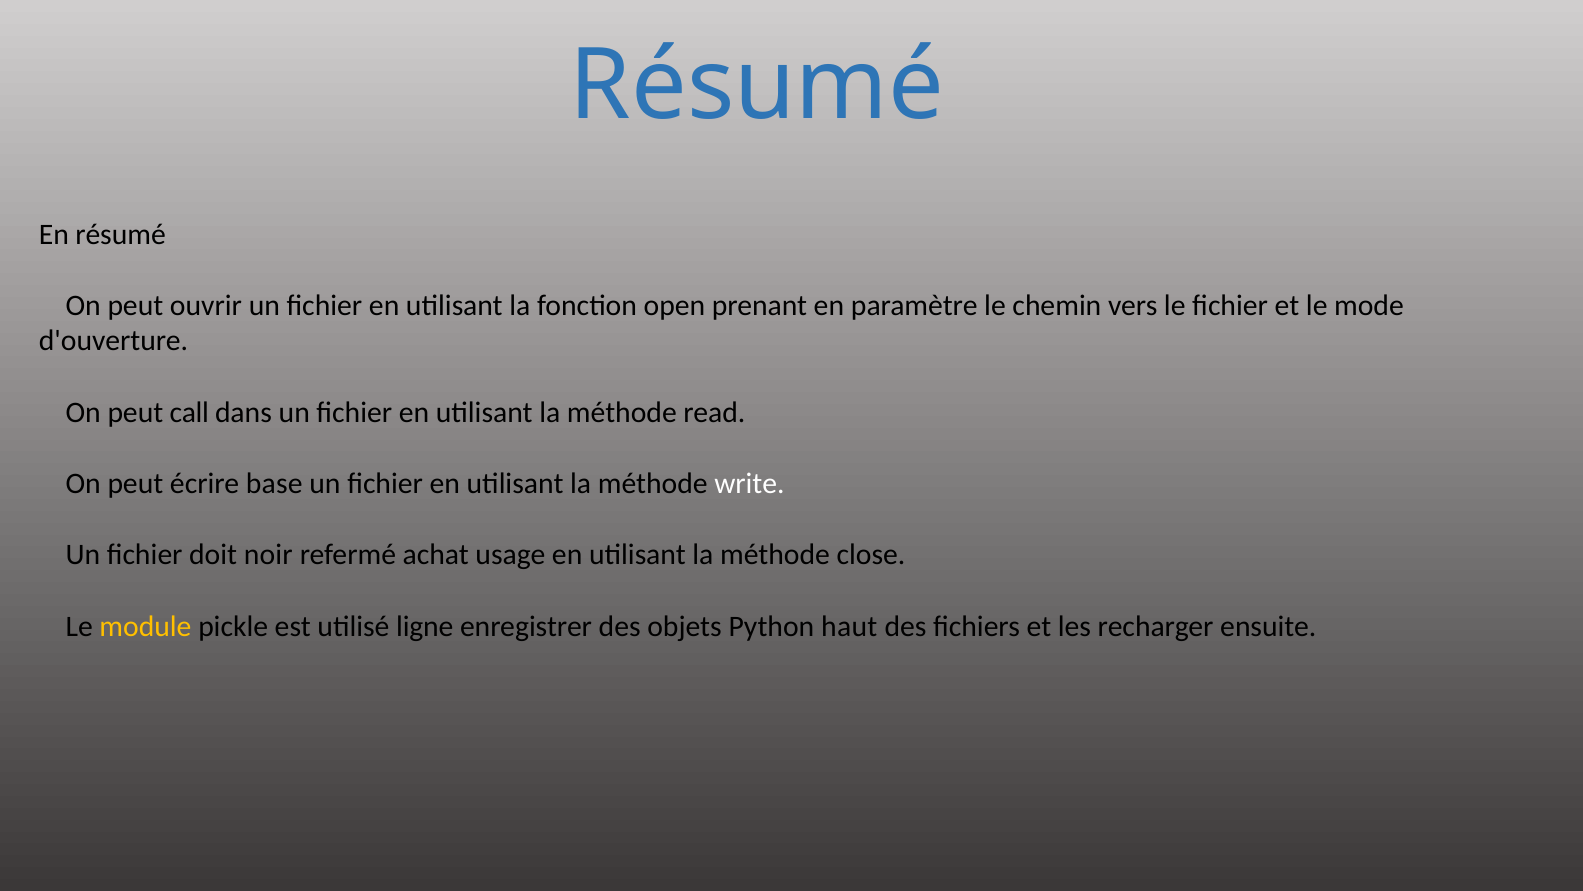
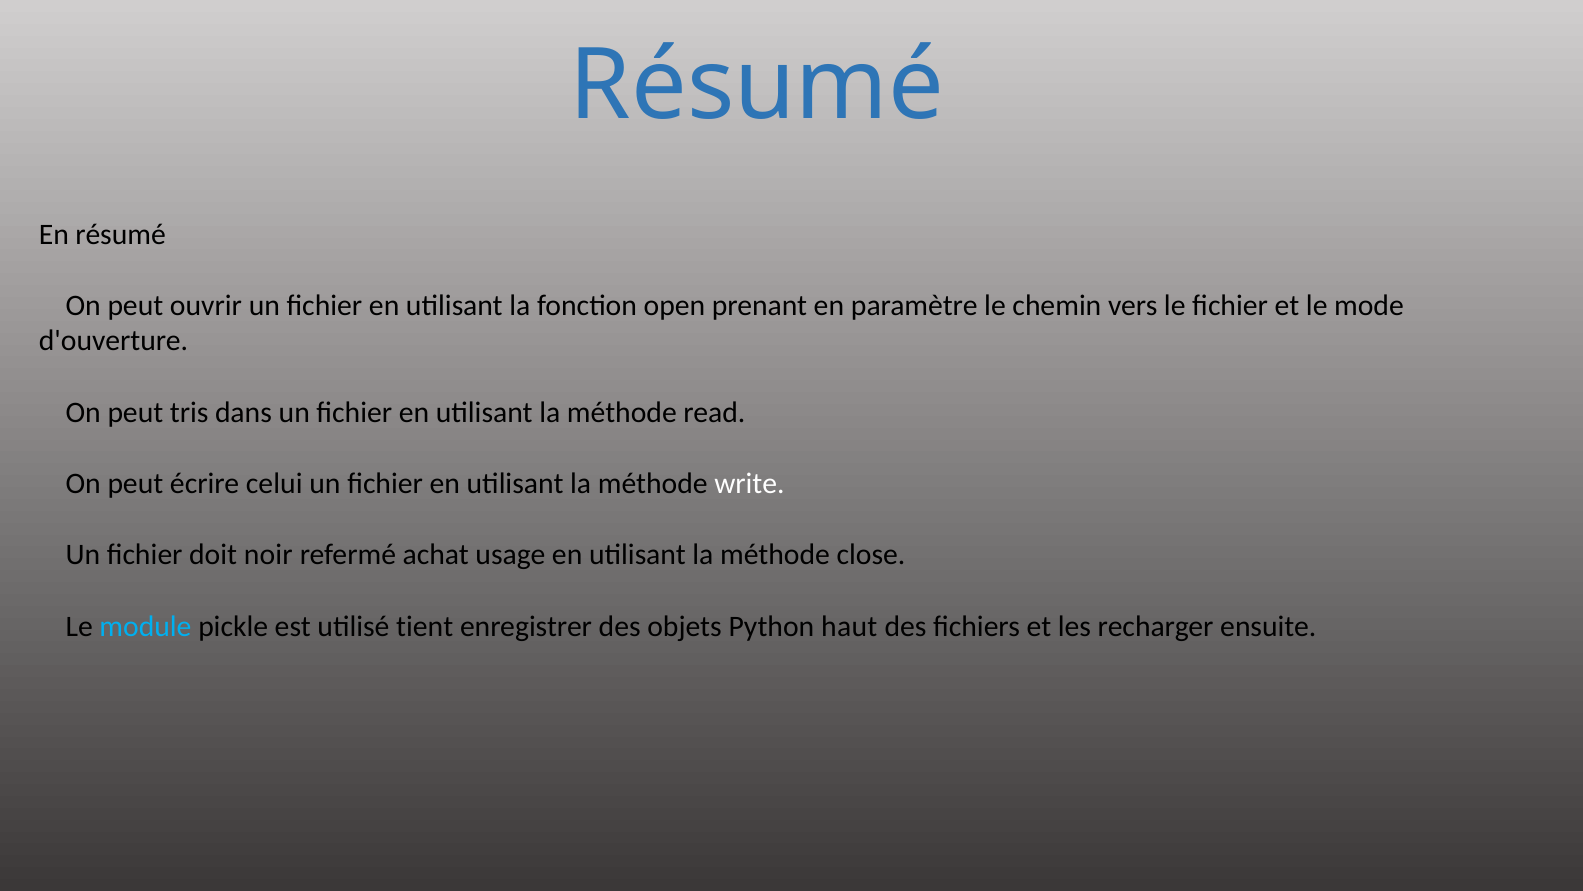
call: call -> tris (189, 412)
base: base -> celui (274, 483)
module colour: yellow -> light blue (145, 626)
ligne: ligne -> tient (425, 626)
